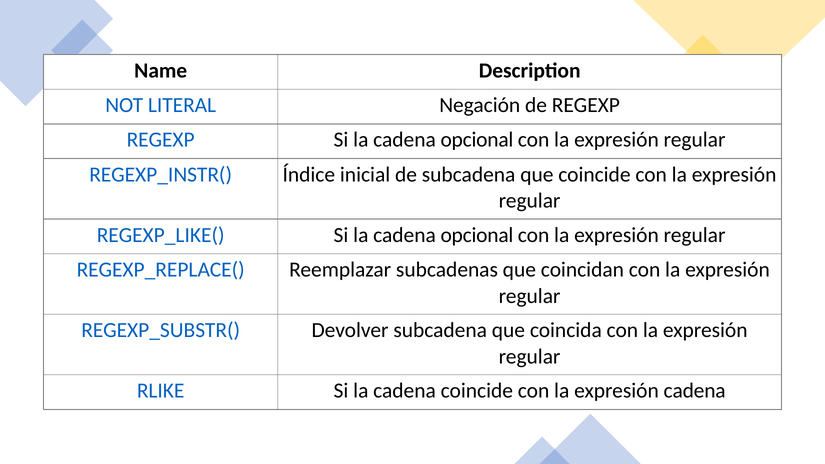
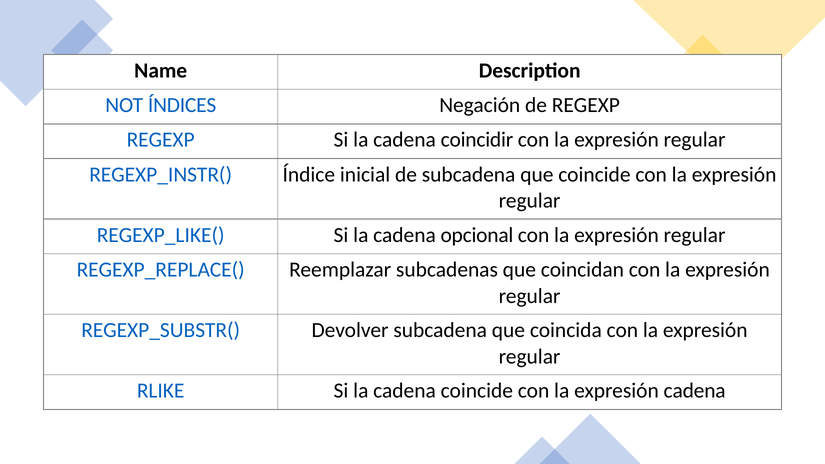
LITERAL: LITERAL -> ÍNDICES (182, 105)
opcional: opcional -> coincidir (477, 140)
